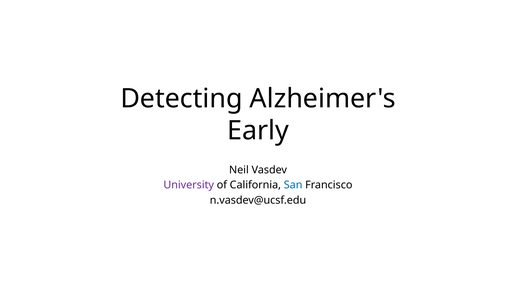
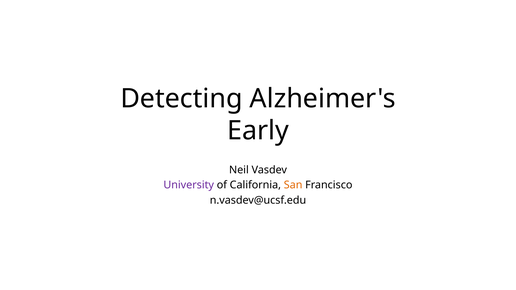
San colour: blue -> orange (293, 185)
